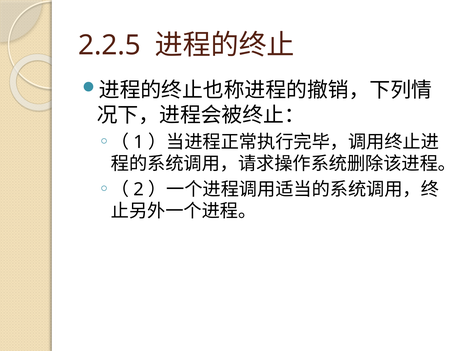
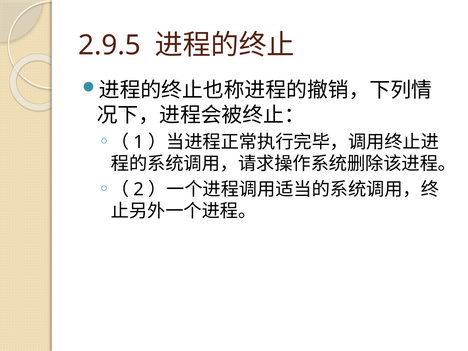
2.2.5: 2.2.5 -> 2.9.5 (110, 45)
